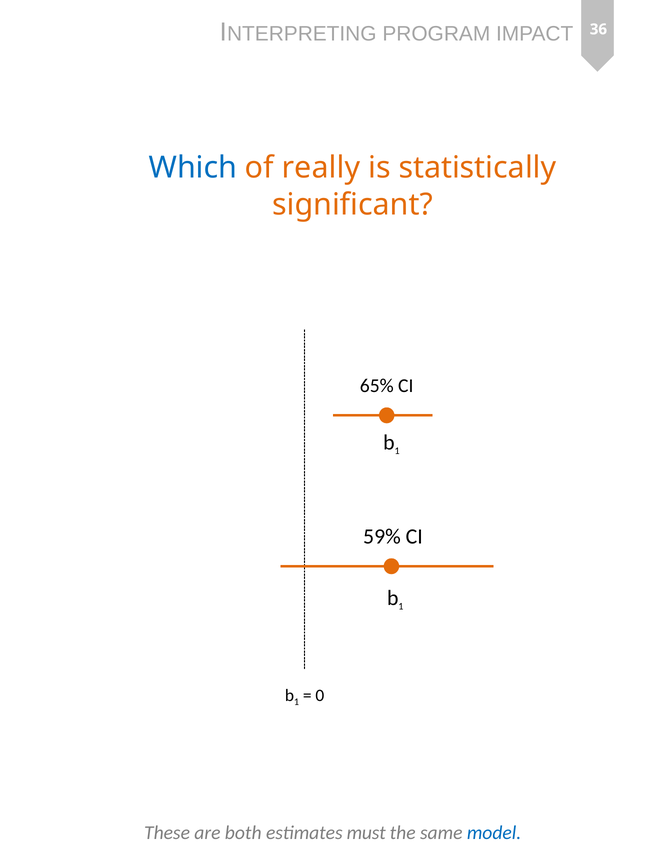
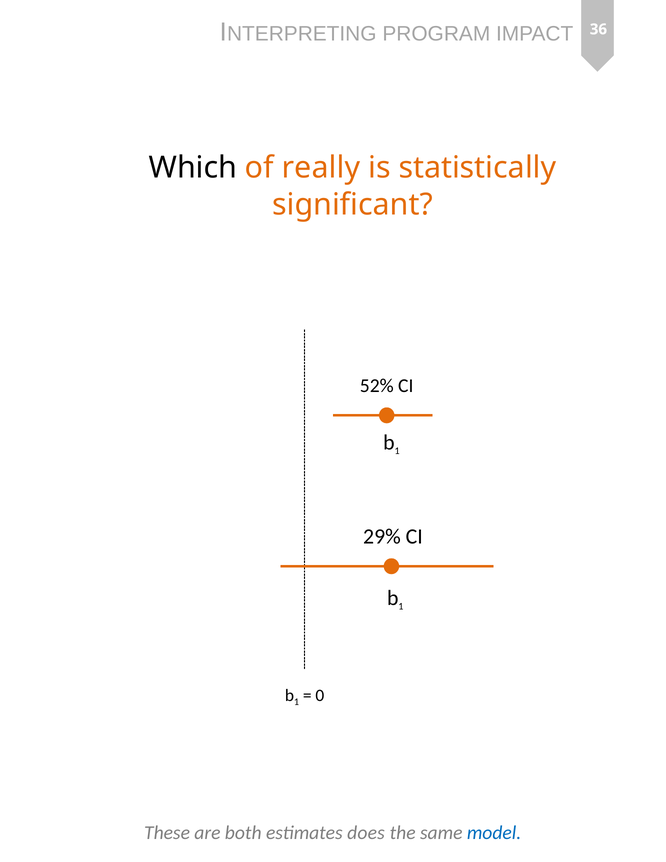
Which colour: blue -> black (193, 168)
65%: 65% -> 52% (377, 386)
59%: 59% -> 29% (382, 537)
must: must -> does (366, 832)
